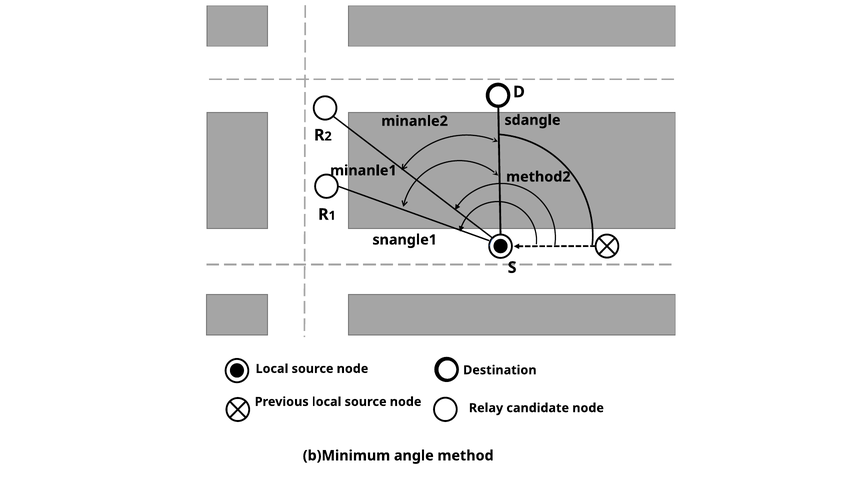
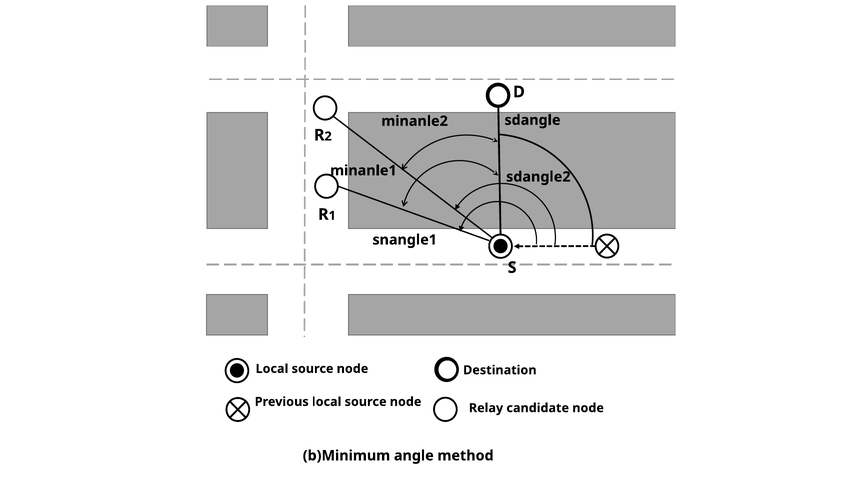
method2: method2 -> sdangle2 (538, 177)
